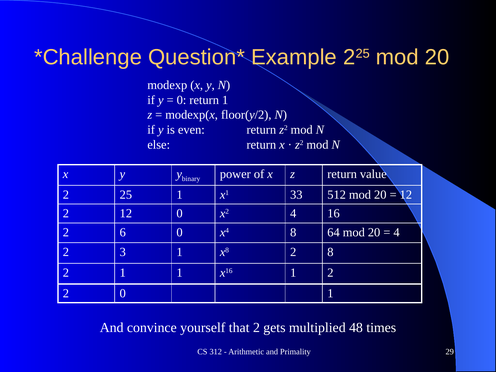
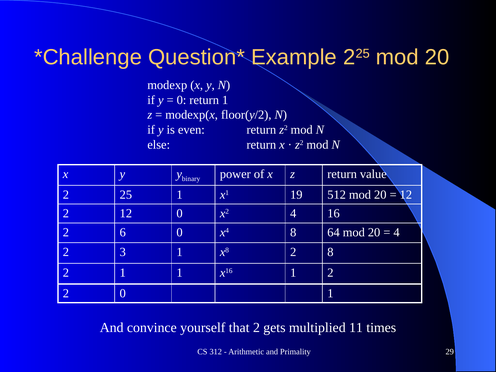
33: 33 -> 19 (296, 195)
48: 48 -> 11 (356, 328)
